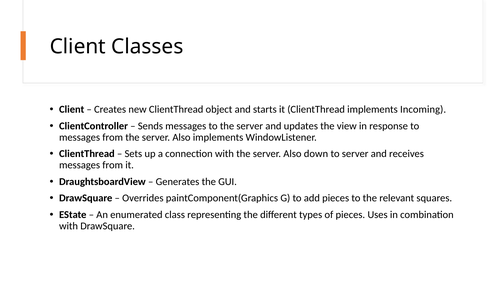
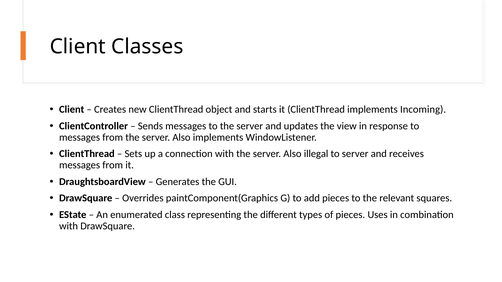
down: down -> illegal (316, 154)
